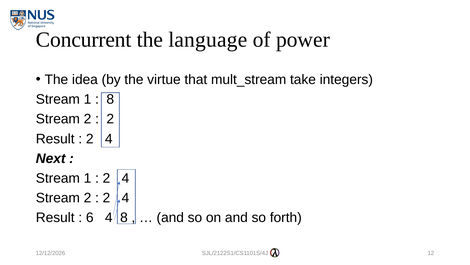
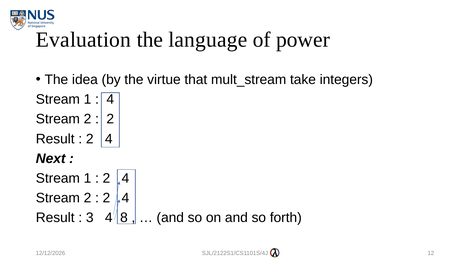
Concurrent: Concurrent -> Evaluation (84, 39)
8: 8 -> 4 (110, 99)
6: 6 -> 3 (90, 217)
